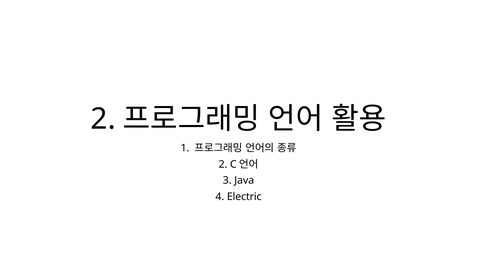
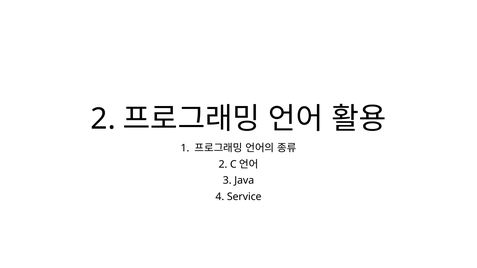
Electric: Electric -> Service (244, 197)
